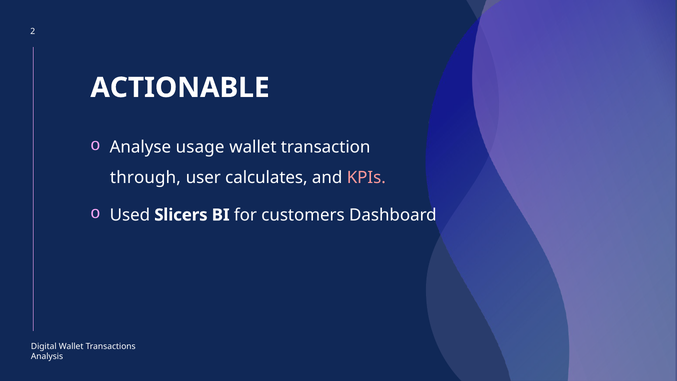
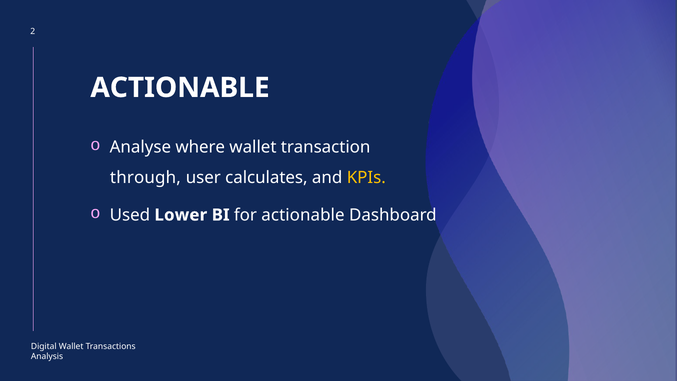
usage: usage -> where (200, 147)
KPIs colour: pink -> yellow (366, 177)
Slicers: Slicers -> Lower (181, 215)
for customers: customers -> actionable (303, 215)
